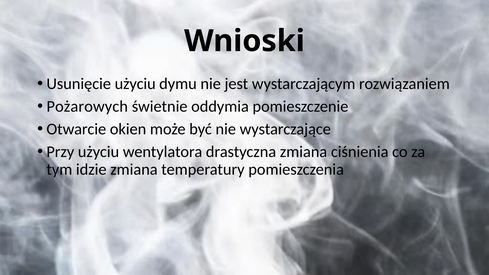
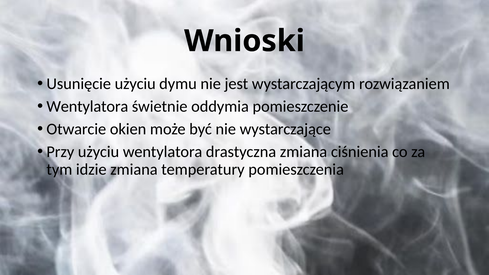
Pożarowych: Pożarowych -> Wentylatora (87, 106)
